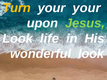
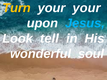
Jesus colour: light green -> light blue (85, 23)
life: life -> tell (49, 39)
wonderful look: look -> soul (91, 54)
